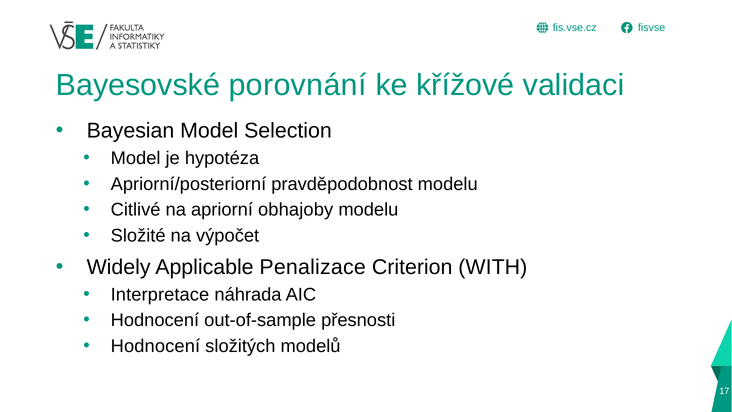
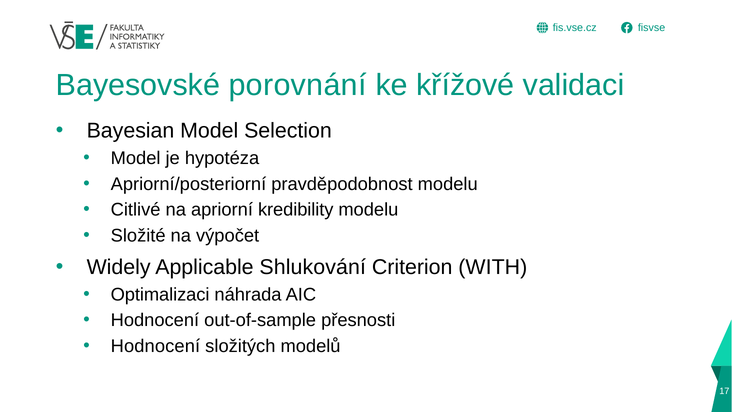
obhajoby: obhajoby -> kredibility (296, 210)
Penalizace: Penalizace -> Shlukování (313, 267)
Interpretace: Interpretace -> Optimalizaci (160, 294)
